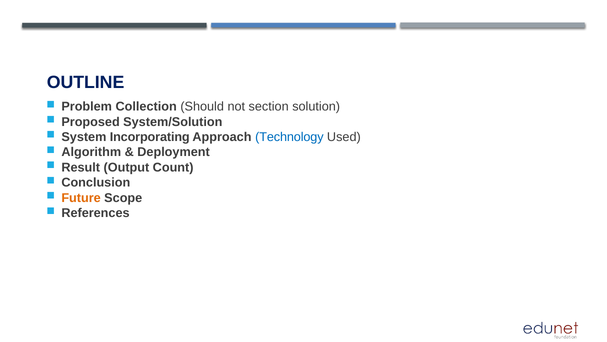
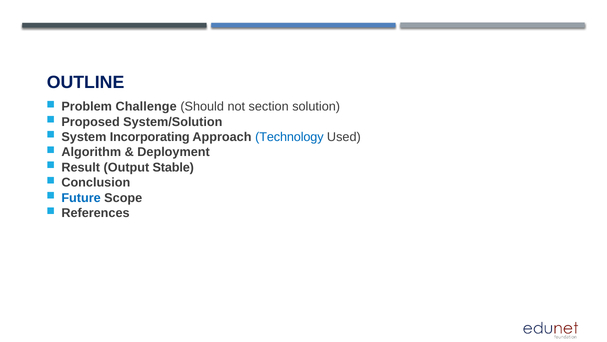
Collection: Collection -> Challenge (146, 106)
Count: Count -> Stable (173, 167)
Future colour: orange -> blue (81, 198)
